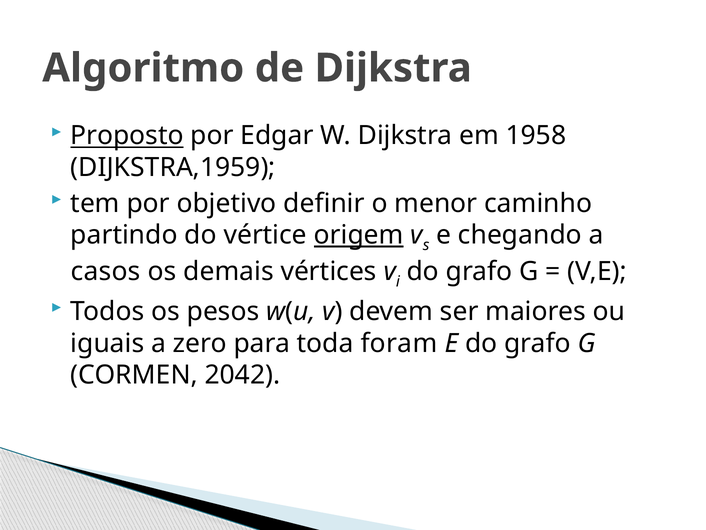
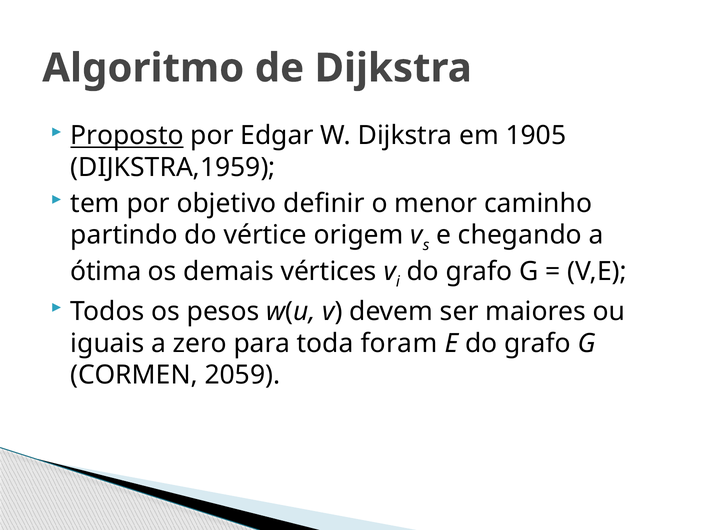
1958: 1958 -> 1905 (536, 136)
origem underline: present -> none (359, 235)
casos: casos -> ótima (106, 271)
2042: 2042 -> 2059 (242, 375)
